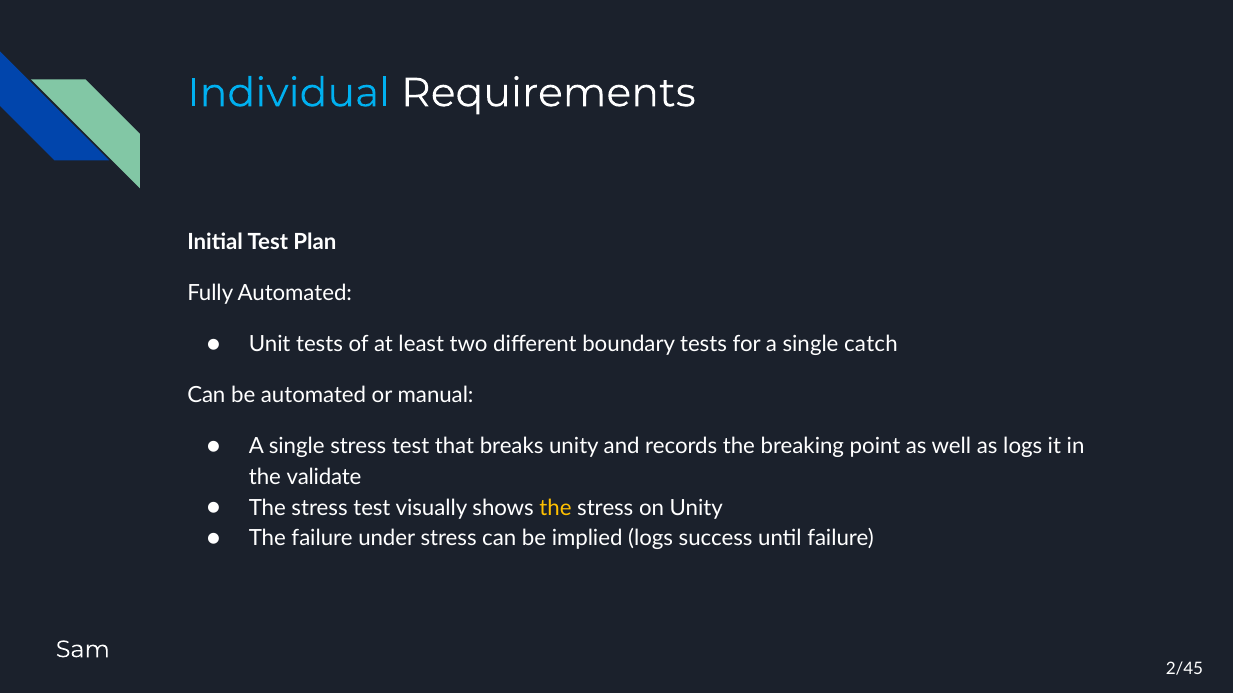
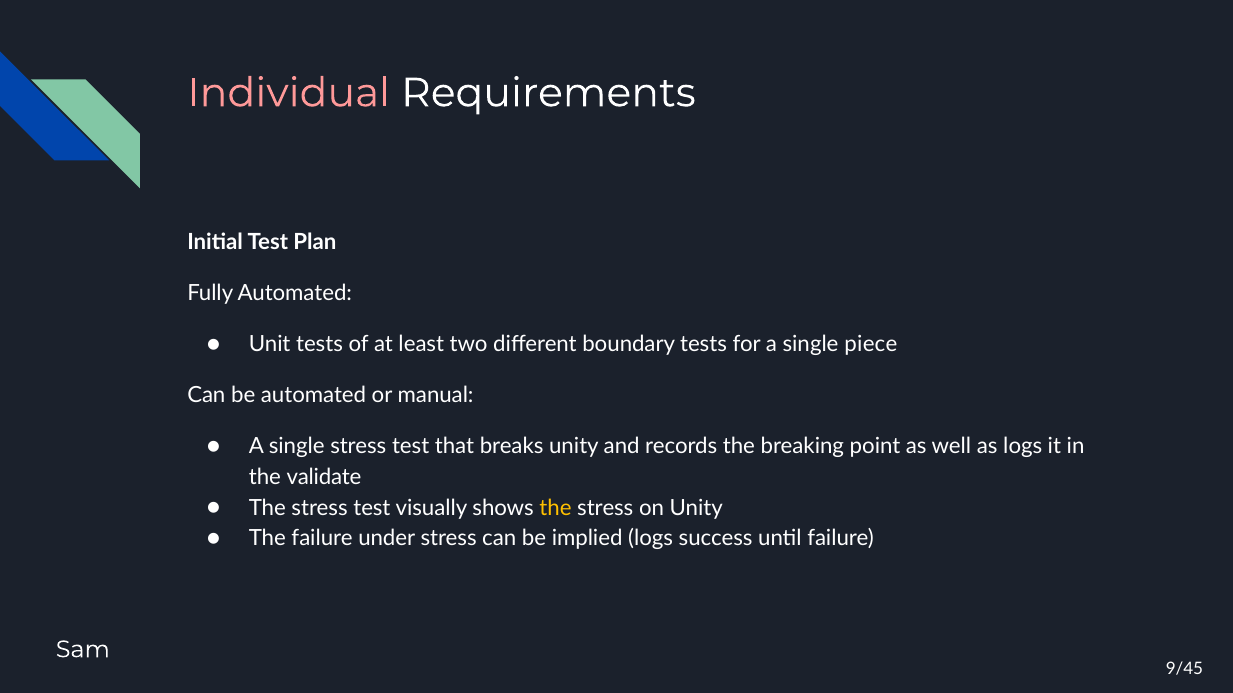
Individual colour: light blue -> pink (289, 93)
catch: catch -> piece (871, 345)
2/45: 2/45 -> 9/45 (1184, 669)
